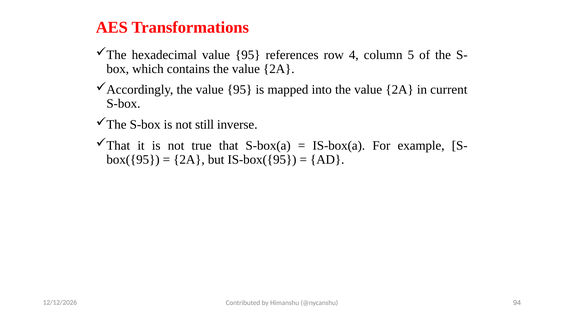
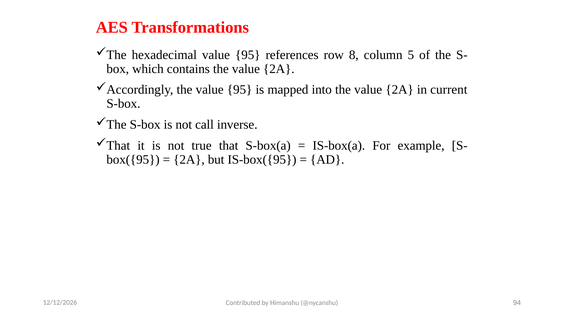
4: 4 -> 8 (354, 55)
still: still -> call (204, 125)
